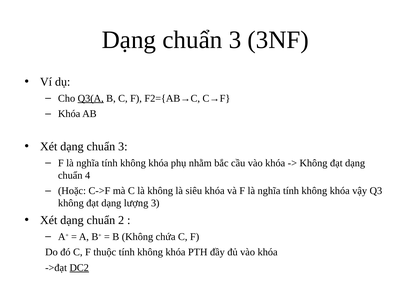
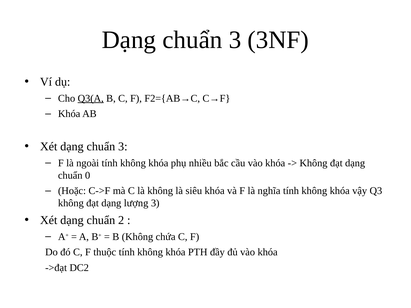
nghĩa: nghĩa -> ngoài (88, 163)
nhằm: nhằm -> nhiều (200, 163)
4: 4 -> 0 (88, 175)
DC2 underline: present -> none (79, 268)
